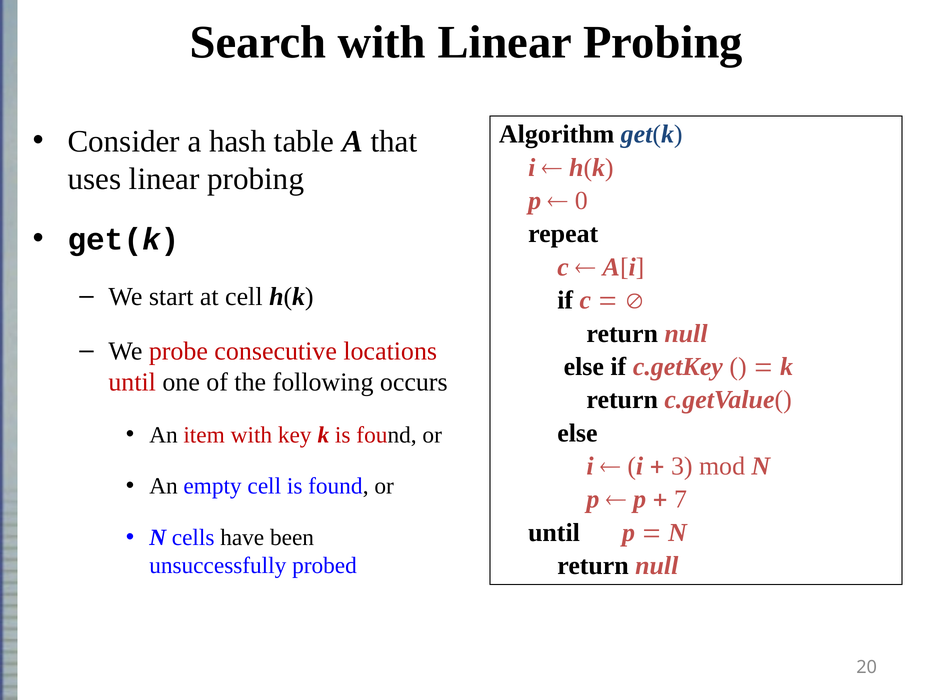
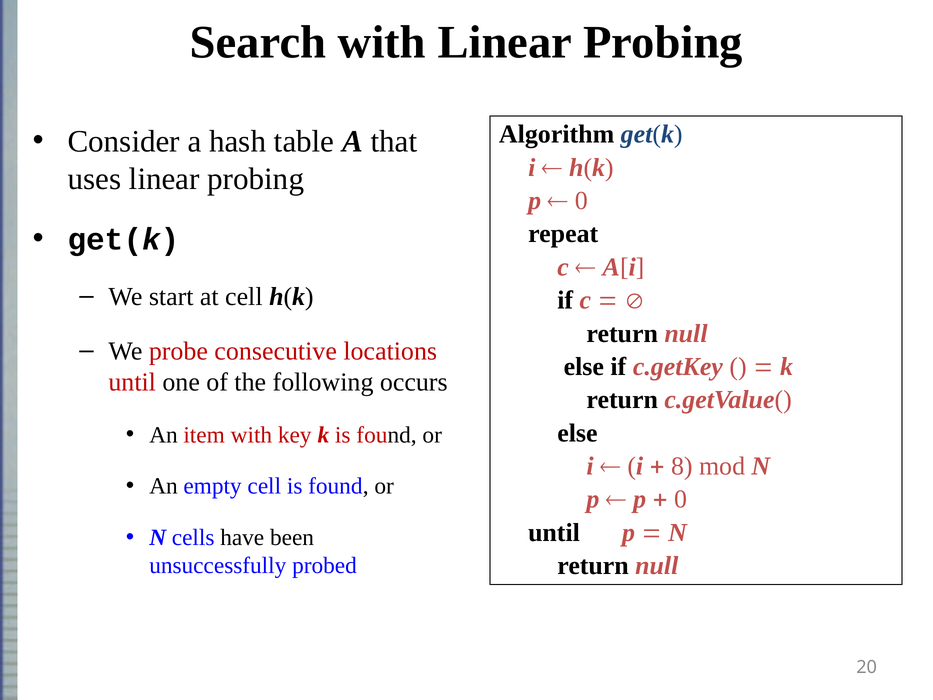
3: 3 -> 8 (682, 466)
7: 7 -> 0 (681, 499)
